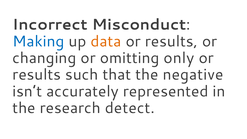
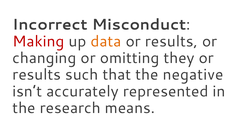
Making colour: blue -> red (38, 41)
only: only -> they (179, 58)
detect: detect -> means (130, 108)
